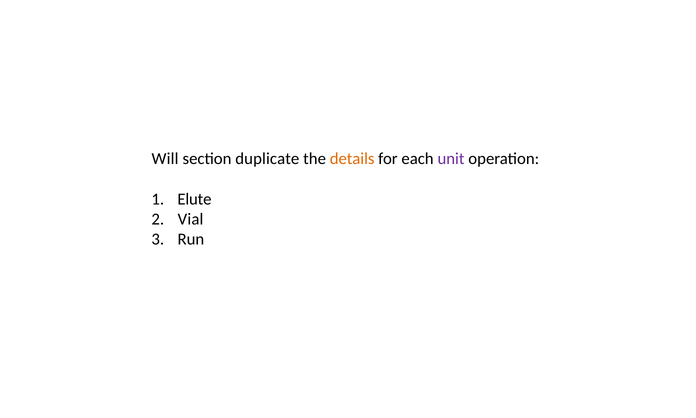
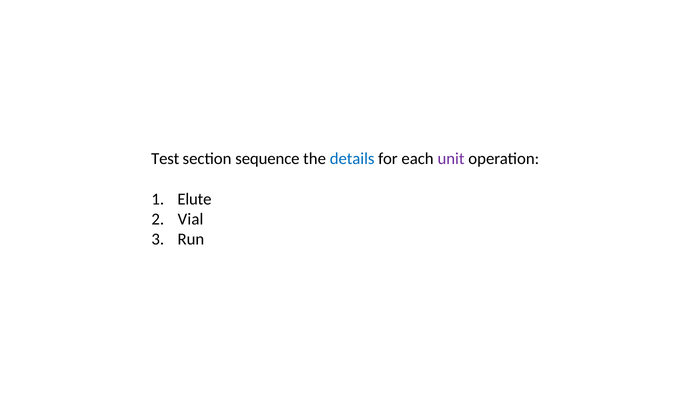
Will: Will -> Test (165, 159)
duplicate: duplicate -> sequence (267, 159)
details colour: orange -> blue (352, 159)
